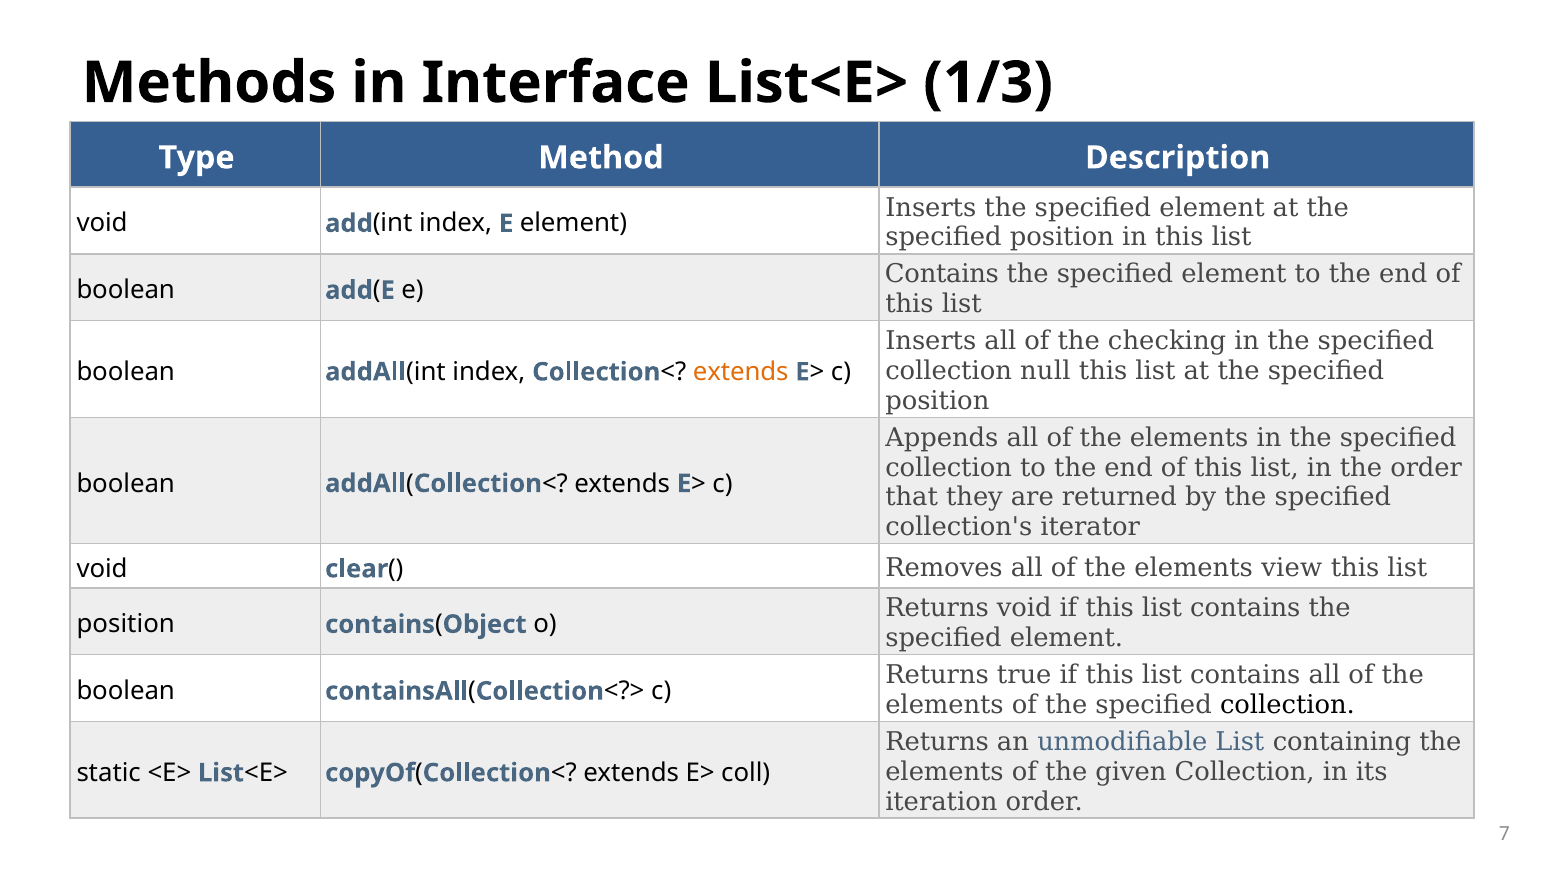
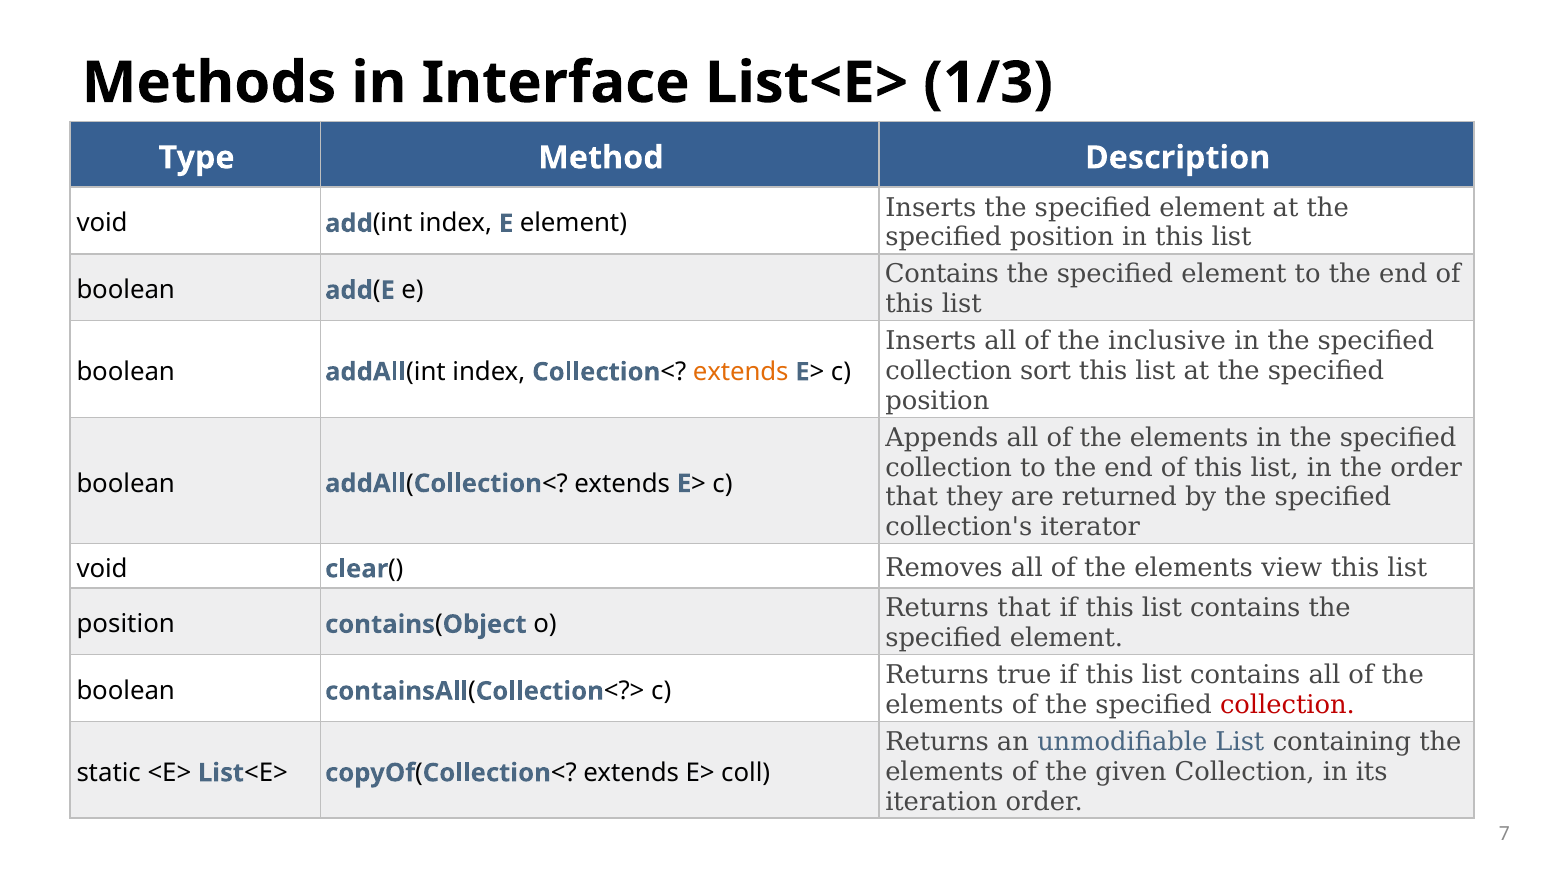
checking: checking -> inclusive (1167, 341)
null: null -> sort (1045, 371)
Returns void: void -> that (1024, 608)
collection colour: black -> red (1287, 705)
